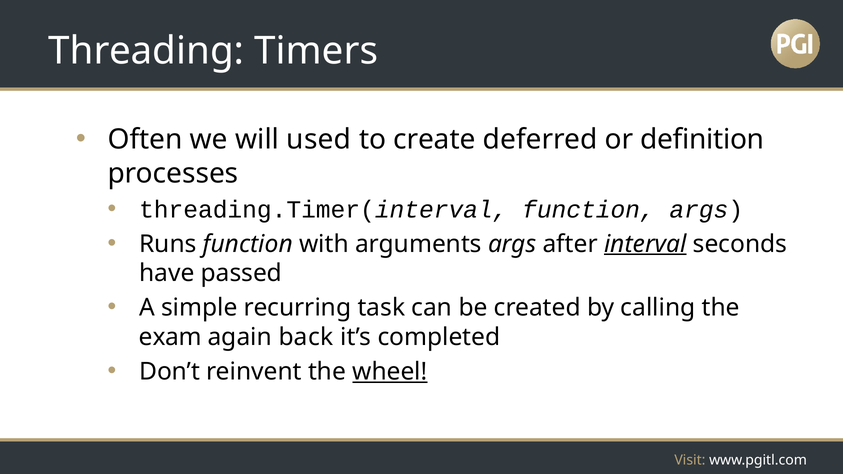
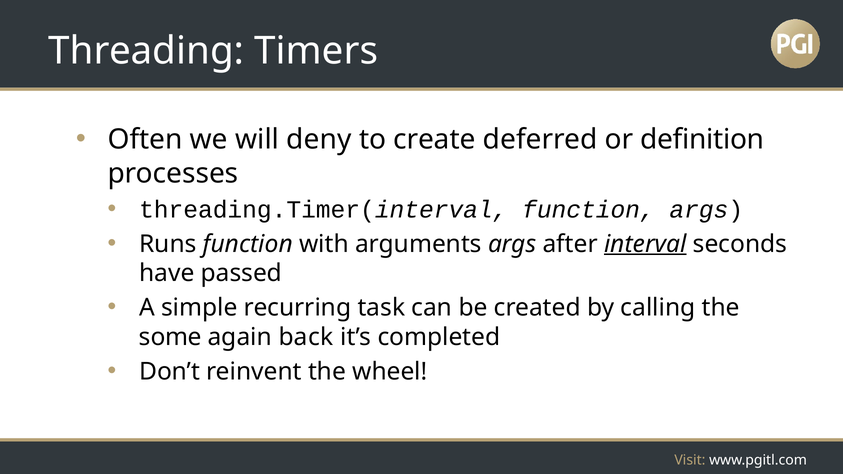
used: used -> deny (319, 140)
exam: exam -> some (170, 337)
wheel underline: present -> none (390, 372)
